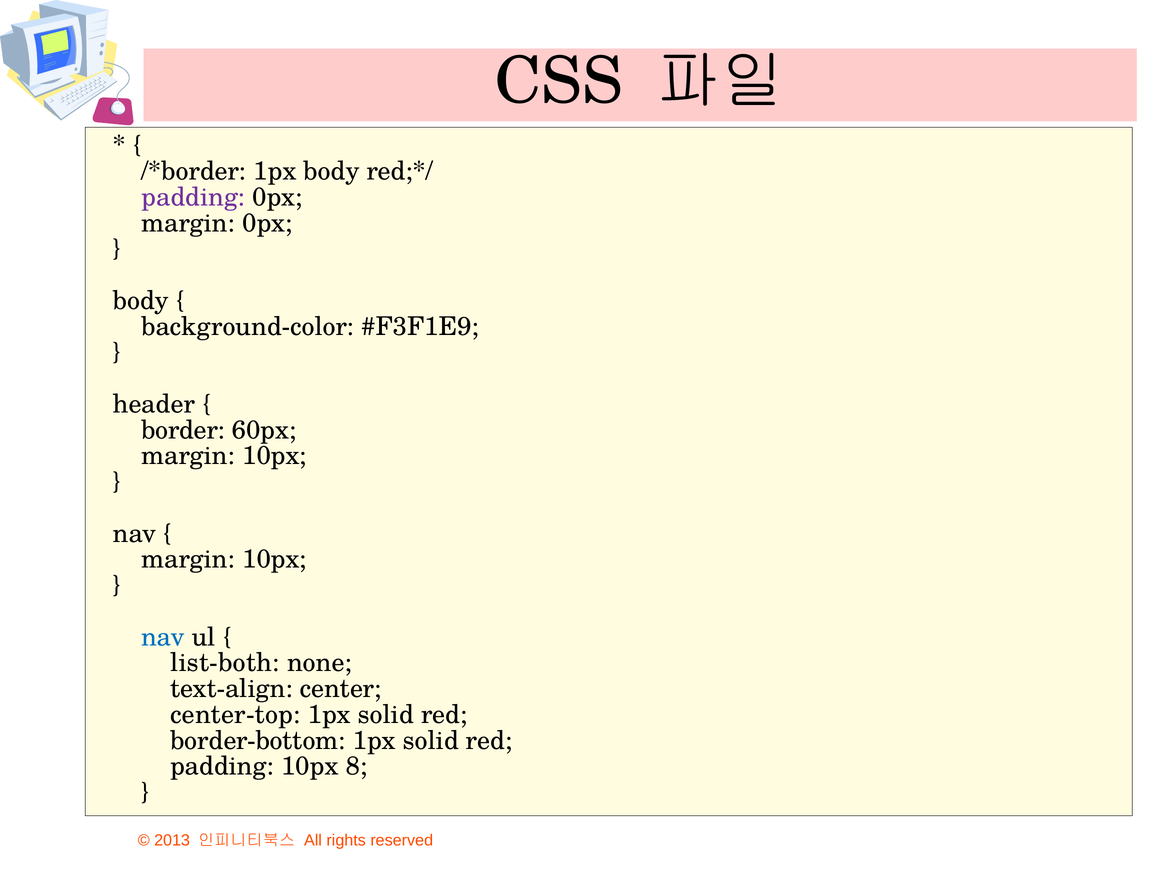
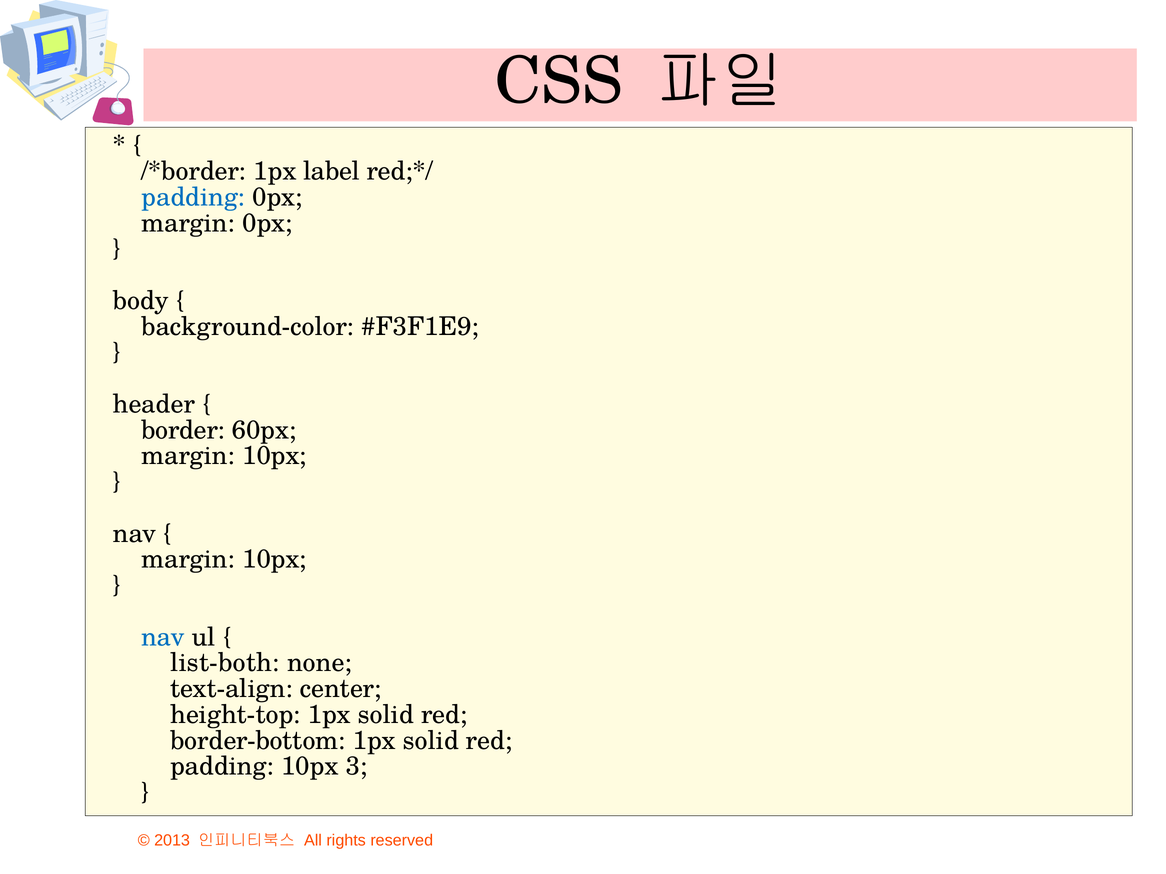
1px body: body -> label (332, 171)
padding colour: purple -> blue (193, 197)
center-top: center-top -> height-top (235, 715)
8: 8 -> 3 (356, 767)
